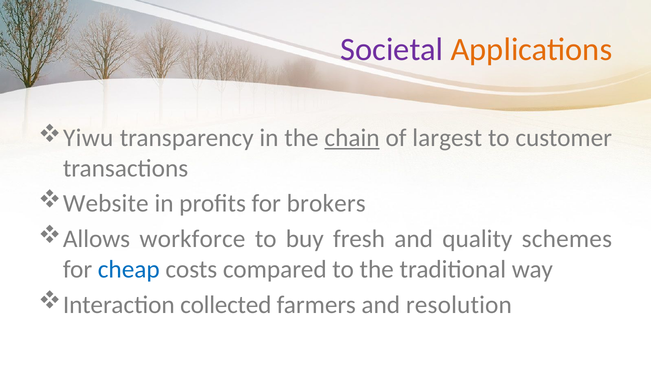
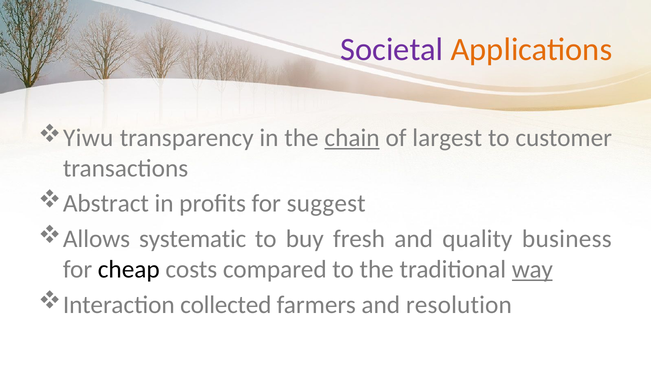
Website: Website -> Abstract (106, 204)
brokers: brokers -> suggest (326, 204)
workforce: workforce -> systematic (193, 239)
schemes: schemes -> business (567, 239)
cheap colour: blue -> black (129, 269)
way underline: none -> present (532, 269)
